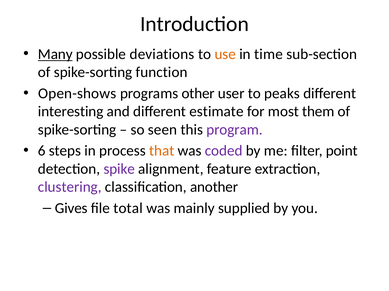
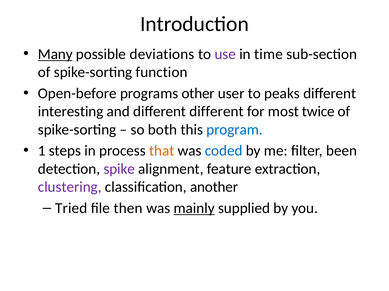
use colour: orange -> purple (225, 54)
Open-shows: Open-shows -> Open-before (77, 94)
different estimate: estimate -> different (216, 112)
them: them -> twice (318, 112)
seen: seen -> both (163, 130)
program colour: purple -> blue (235, 130)
6: 6 -> 1 (42, 151)
coded colour: purple -> blue (224, 151)
point: point -> been (342, 151)
Gives: Gives -> Tried (71, 209)
total: total -> then (128, 209)
mainly underline: none -> present (194, 209)
